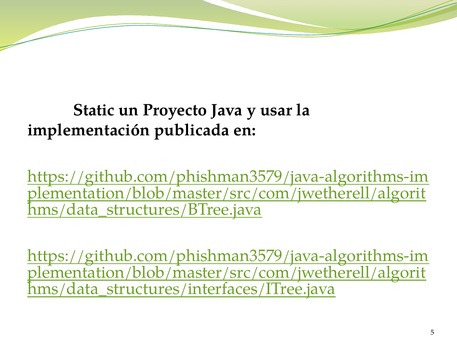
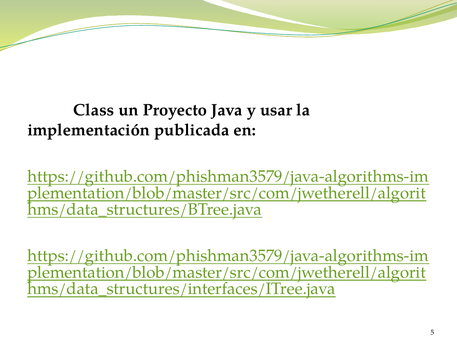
Static: Static -> Class (94, 110)
